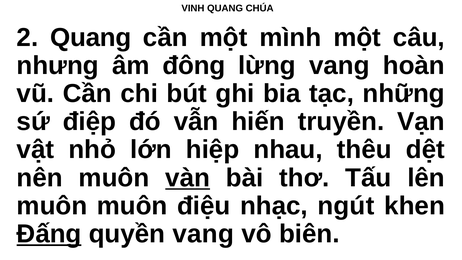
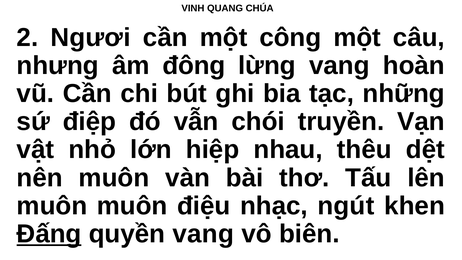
2 Quang: Quang -> Ngươi (90, 37)
mình: mình -> công (290, 37)
hiến: hiến -> chói (258, 122)
vàn underline: present -> none (188, 178)
